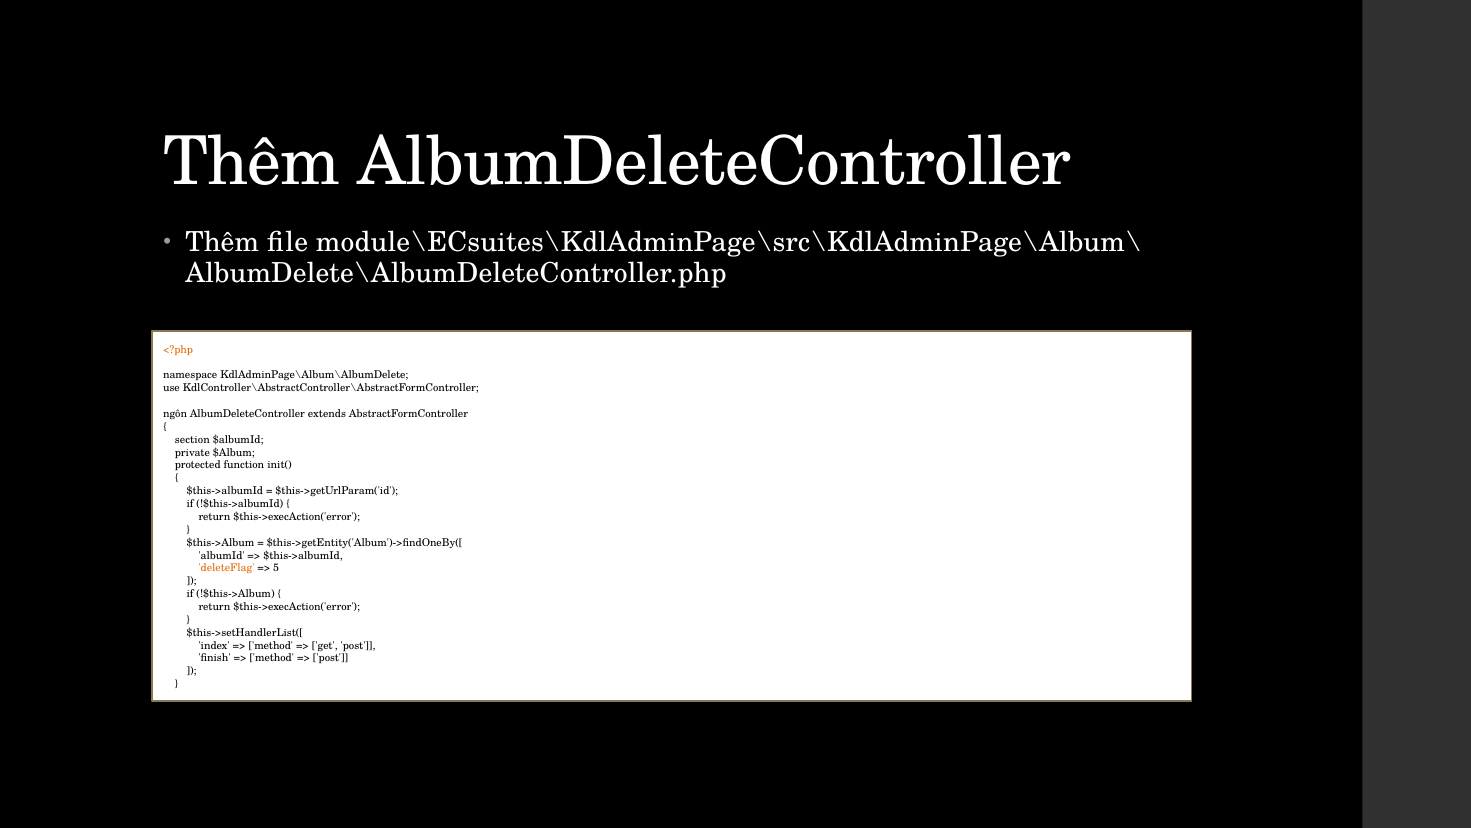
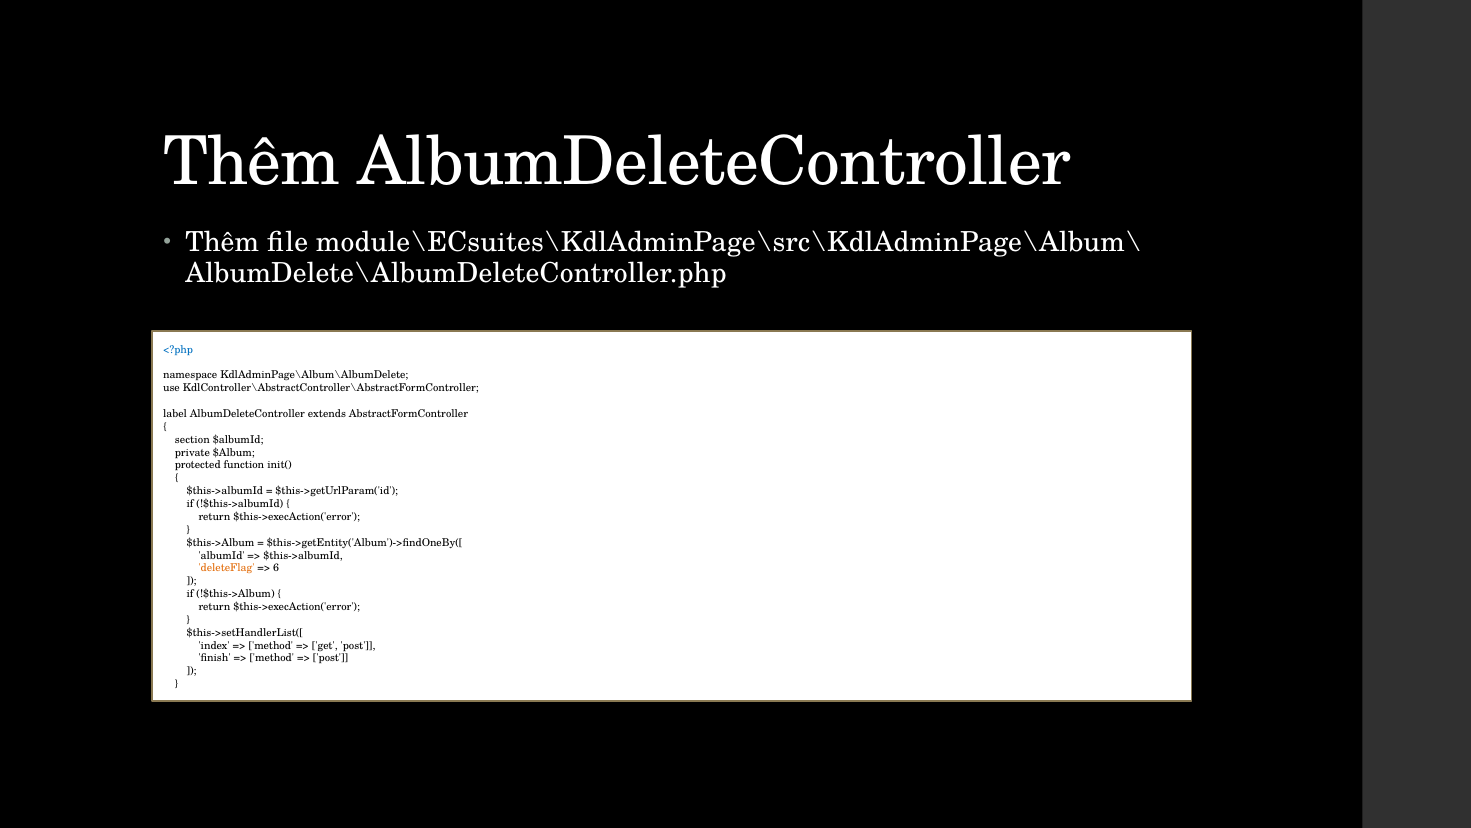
<?php colour: orange -> blue (178, 349)
ngôn: ngôn -> label (175, 414)
5: 5 -> 6 (276, 568)
